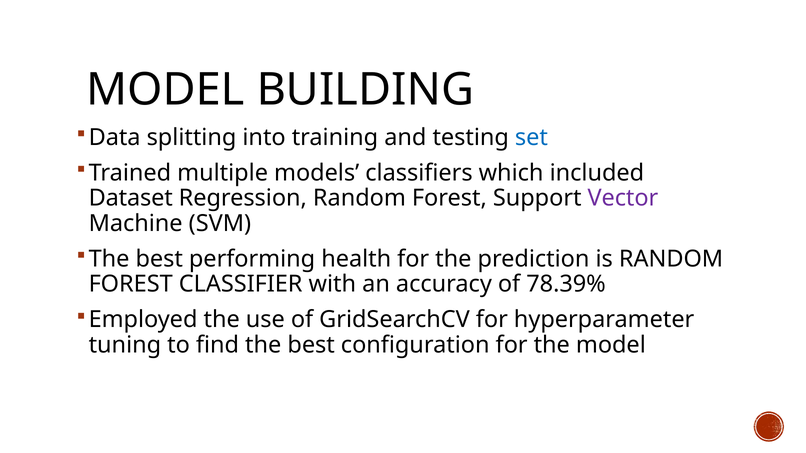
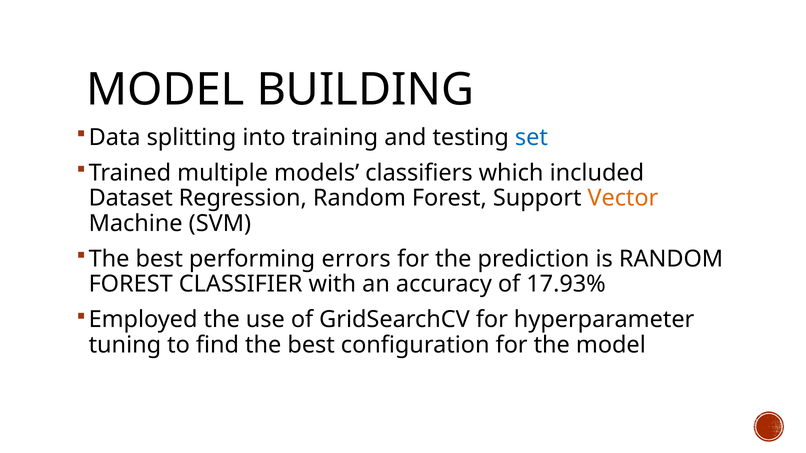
Vector colour: purple -> orange (623, 198)
health: health -> errors (356, 259)
78.39%: 78.39% -> 17.93% (566, 284)
